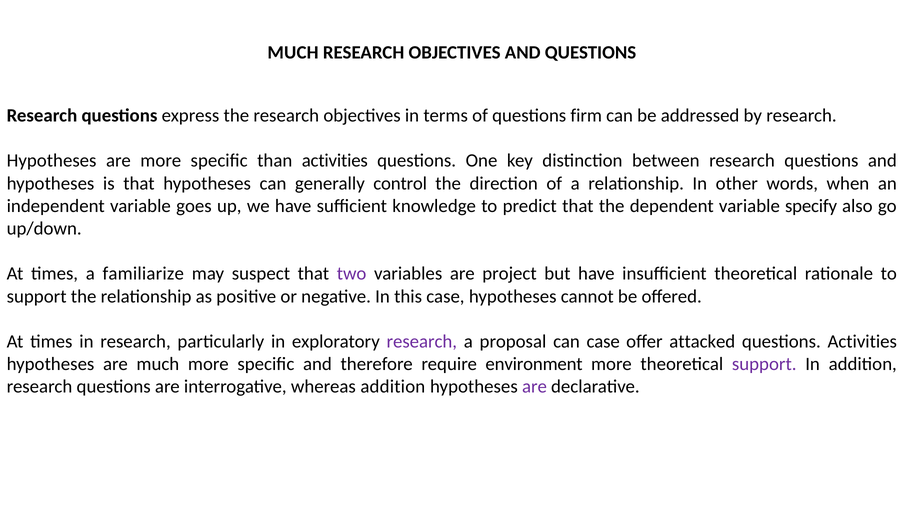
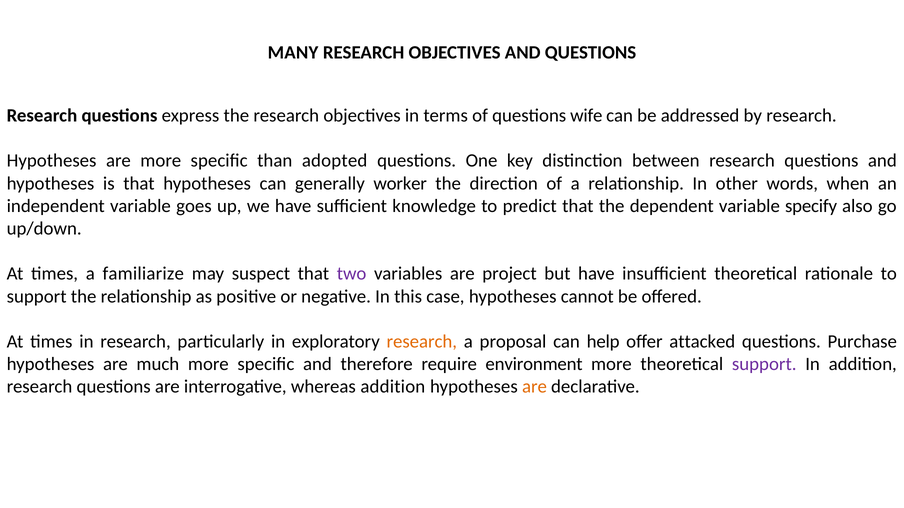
MUCH: MUCH -> MANY (293, 52)
firm: firm -> wife (586, 116)
than activities: activities -> adopted (335, 161)
control: control -> worker (400, 184)
research colour: purple -> orange (422, 342)
can case: case -> help (603, 342)
questions Activities: Activities -> Purchase (862, 342)
are colour: purple -> orange (534, 387)
